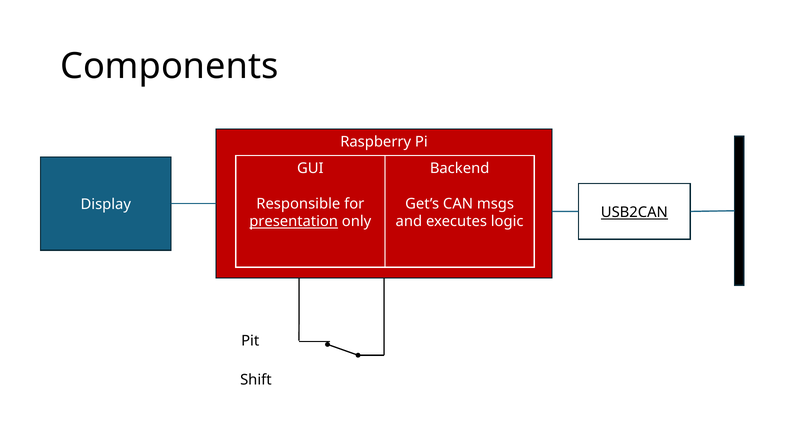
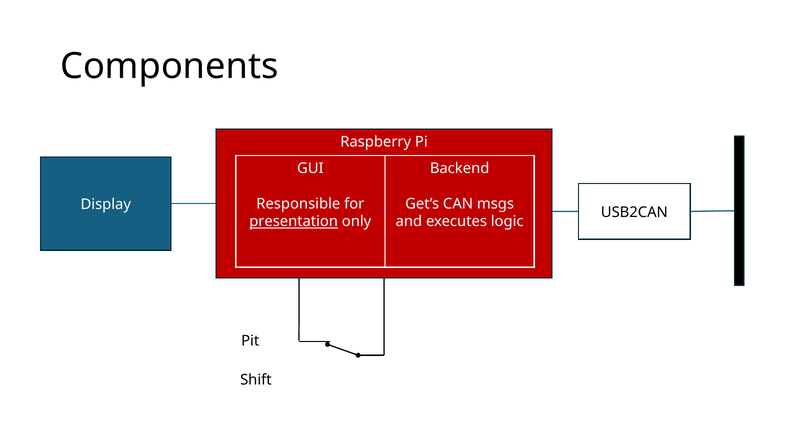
USB2CAN underline: present -> none (634, 213)
